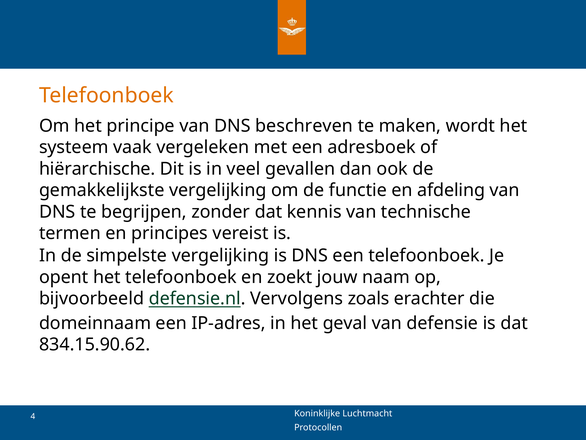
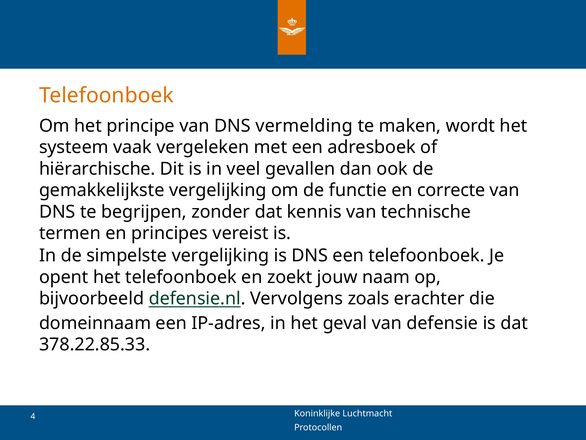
beschreven: beschreven -> vermelding (304, 126)
afdeling: afdeling -> correcte (451, 190)
834.15.90.62: 834.15.90.62 -> 378.22.85.33 (95, 344)
